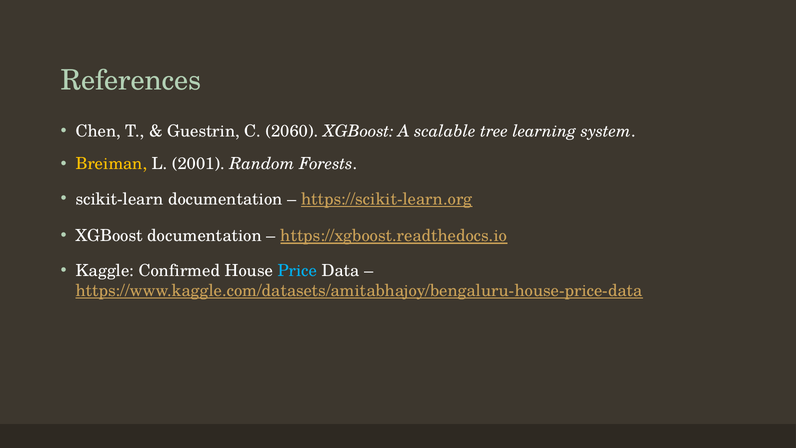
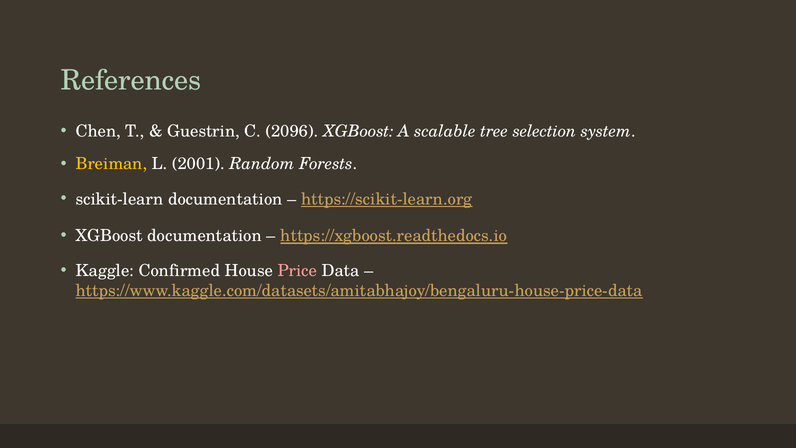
2060: 2060 -> 2096 (292, 131)
learning: learning -> selection (544, 131)
Price colour: light blue -> pink (297, 270)
